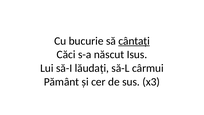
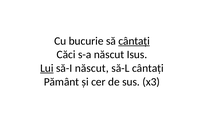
Lui underline: none -> present (47, 68)
să-I lăudați: lăudați -> născut (92, 68)
să-L cârmui: cârmui -> cântați (148, 68)
